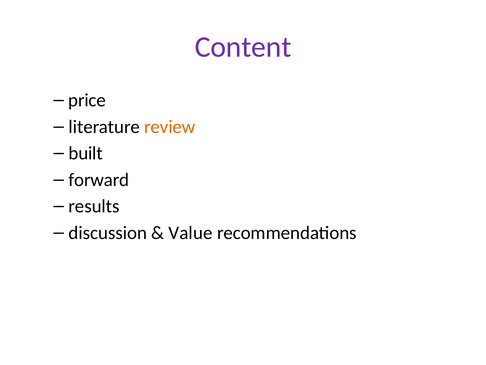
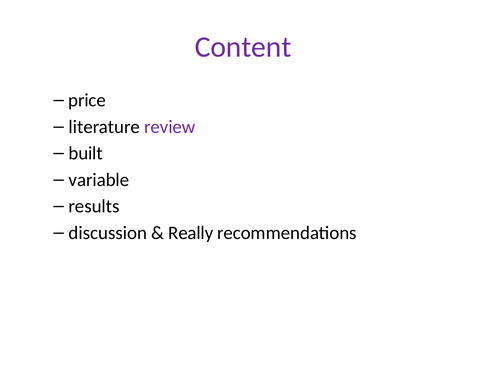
review colour: orange -> purple (170, 127)
forward: forward -> variable (99, 180)
Value: Value -> Really (191, 233)
